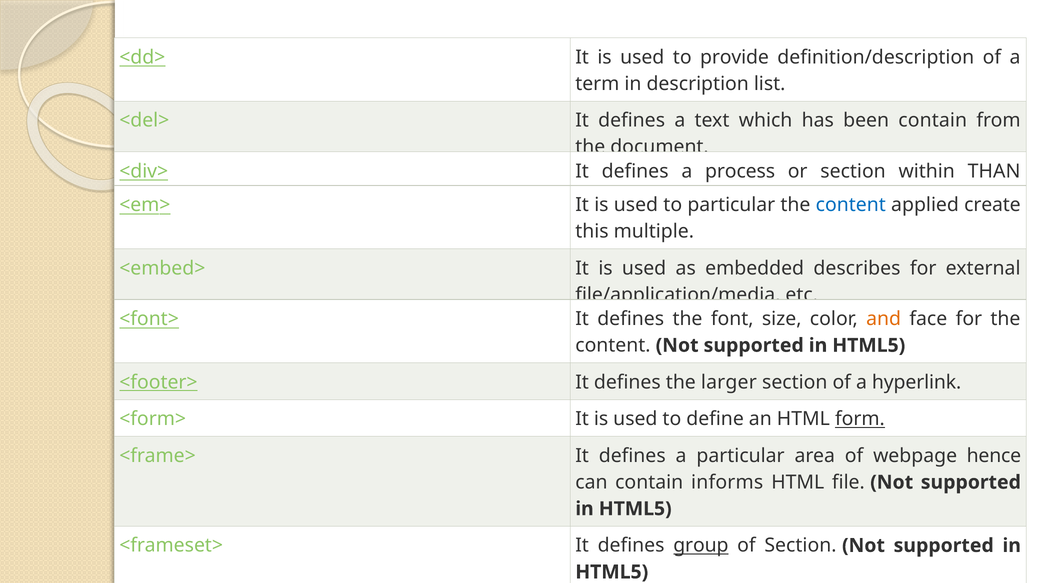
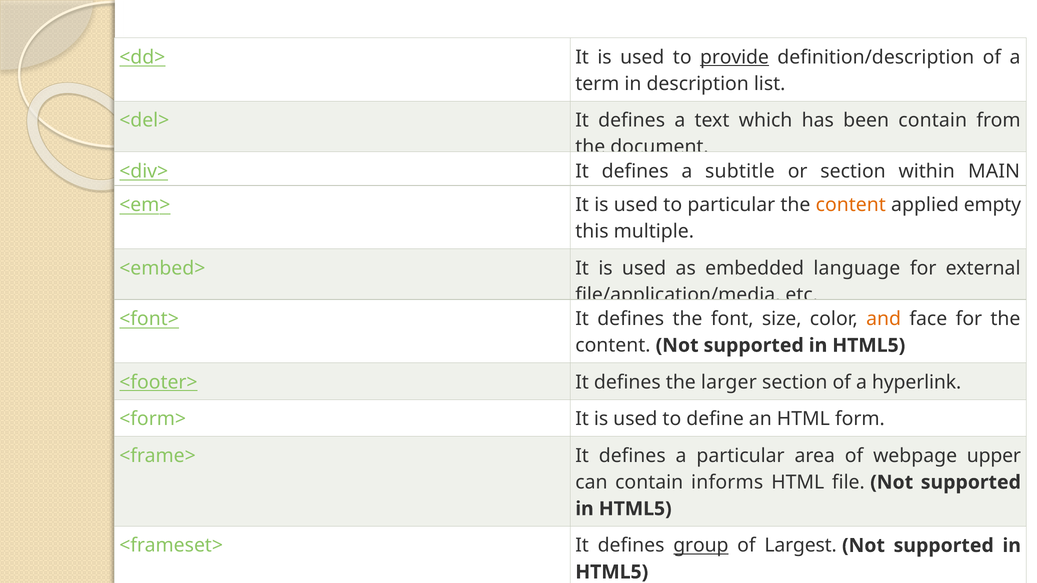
provide underline: none -> present (734, 57)
process: process -> subtitle (740, 171)
THAN: THAN -> MAIN (994, 171)
content colour: blue -> orange (851, 205)
create: create -> empty (992, 205)
describes: describes -> language (857, 268)
form underline: present -> none (860, 419)
hence: hence -> upper (994, 456)
of Section: Section -> Largest (801, 546)
